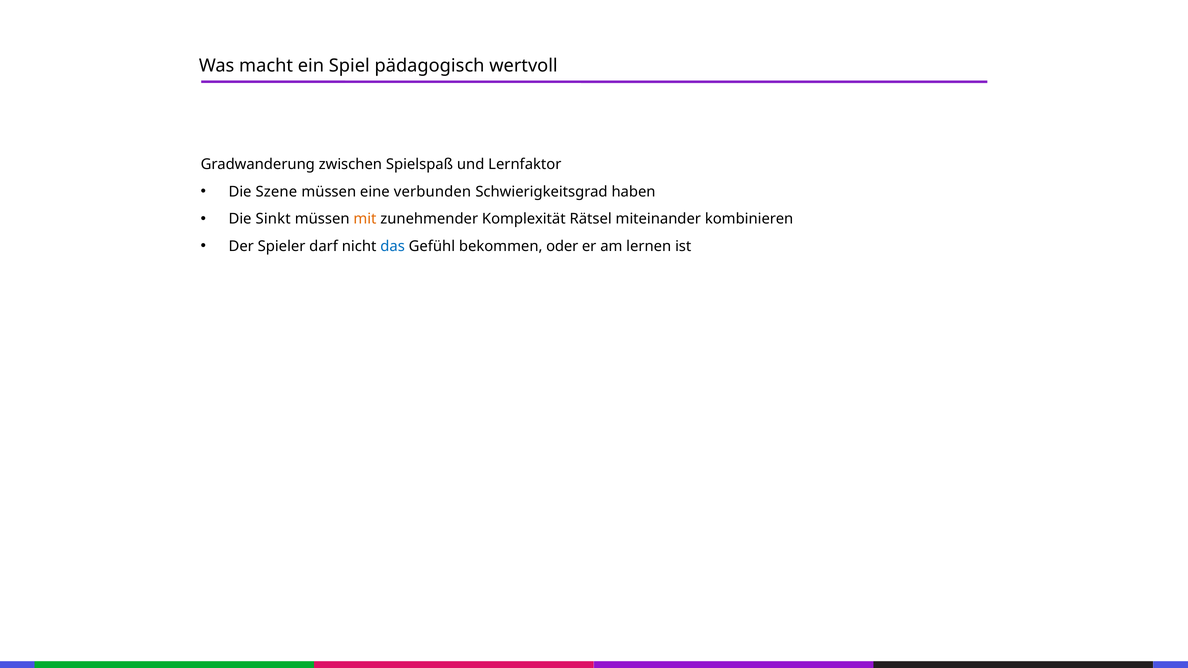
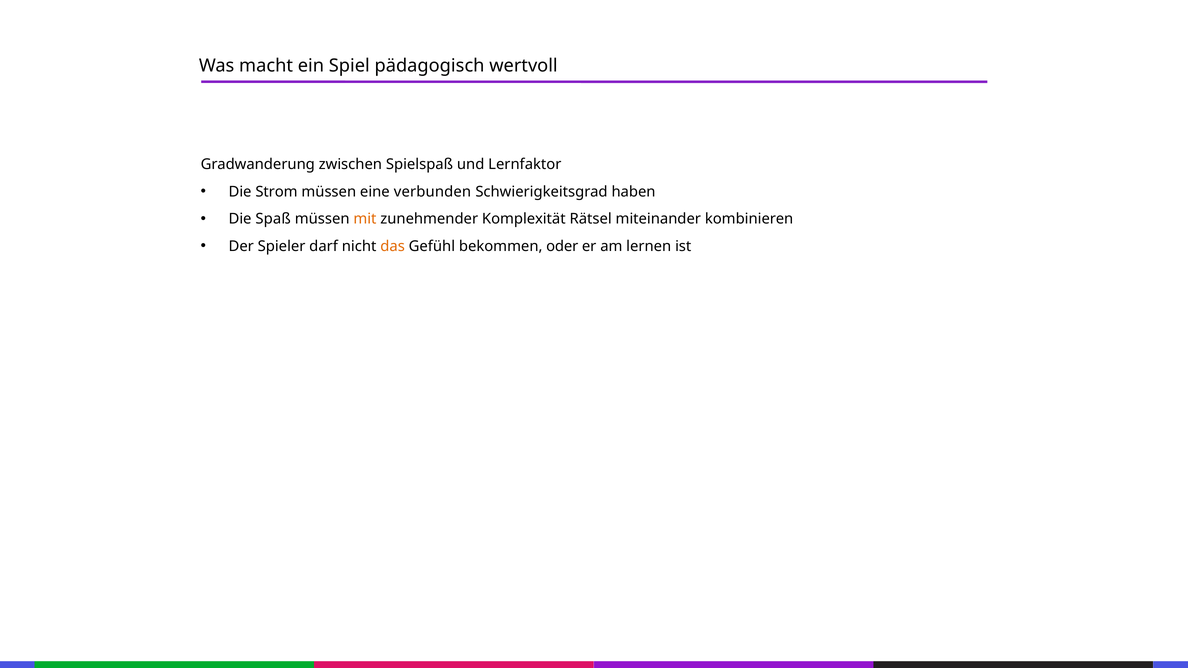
Szene: Szene -> Strom (276, 192)
Sinkt: Sinkt -> Spaß (273, 219)
das colour: blue -> orange (393, 246)
